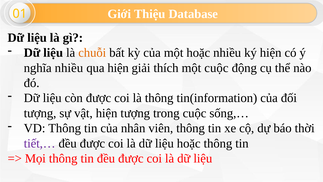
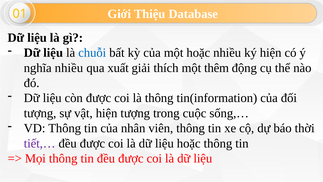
chuỗi colour: orange -> blue (92, 53)
qua hiện: hiện -> xuất (118, 68)
một cuộc: cuộc -> thêm (217, 68)
